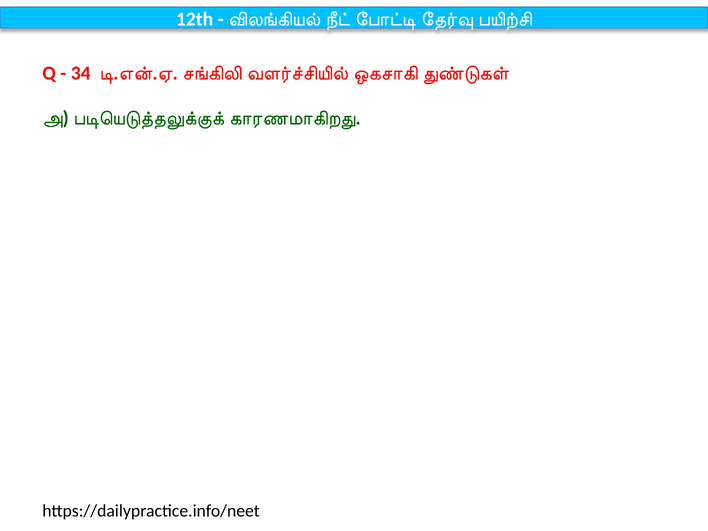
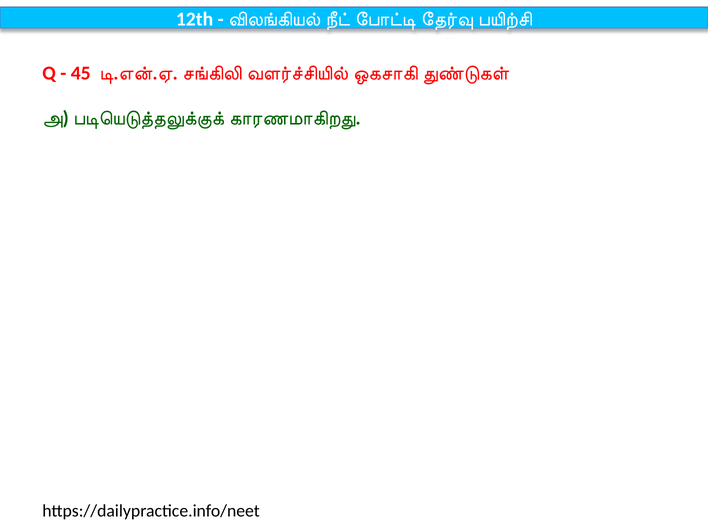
34: 34 -> 45 (81, 73)
